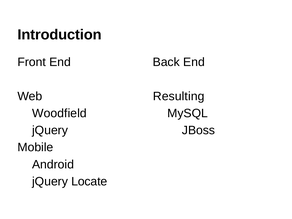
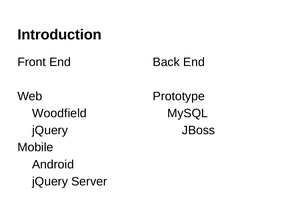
Resulting: Resulting -> Prototype (179, 96)
Locate: Locate -> Server (89, 181)
